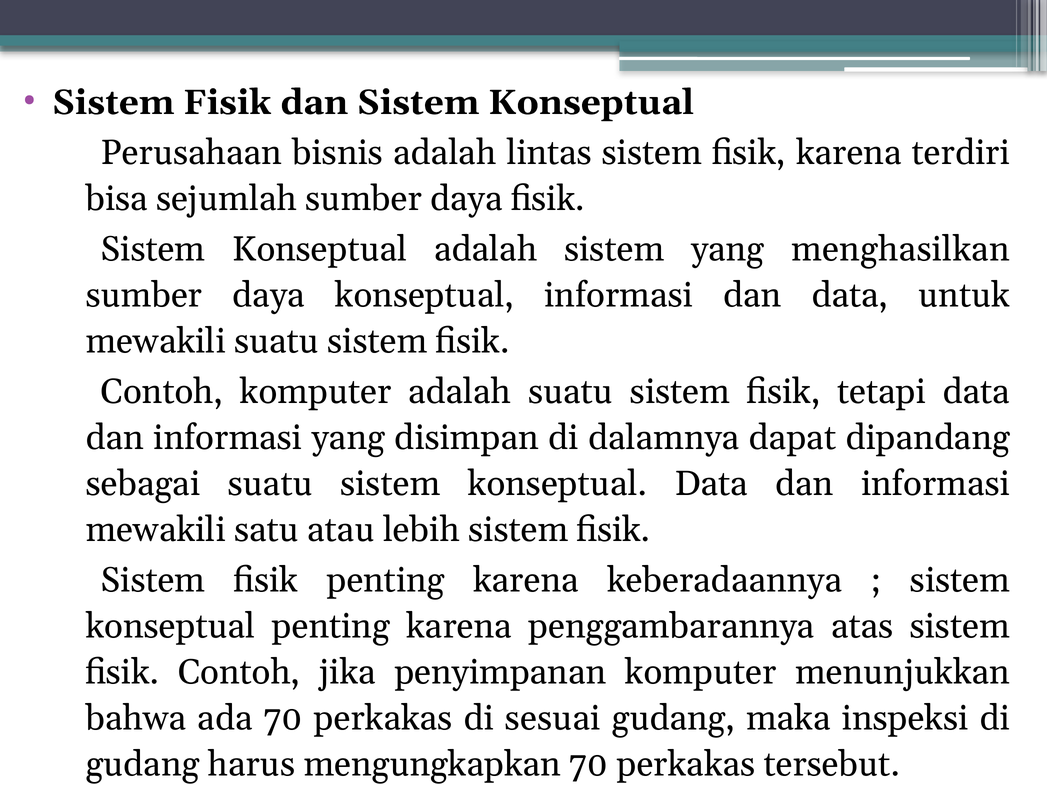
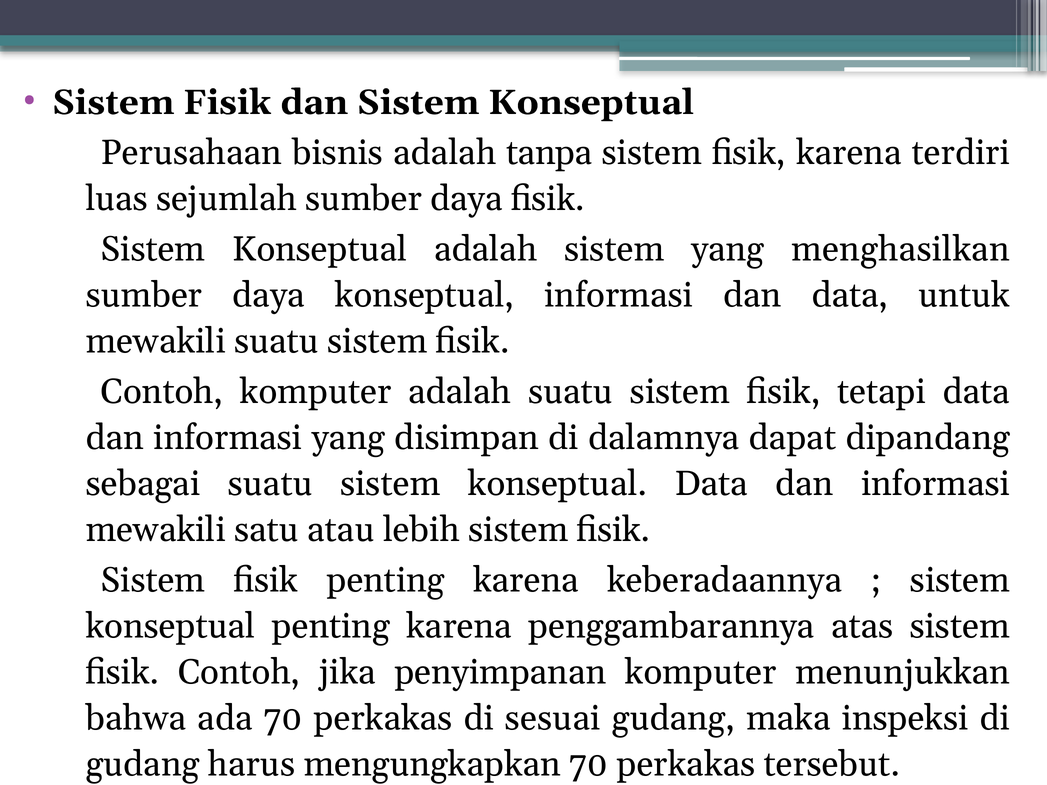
lintas: lintas -> tanpa (549, 153)
bisa: bisa -> luas (117, 199)
